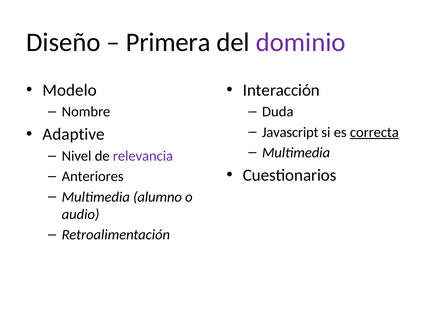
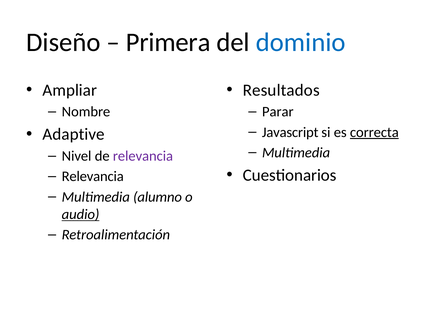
dominio colour: purple -> blue (301, 42)
Modelo: Modelo -> Ampliar (70, 90)
Interacción: Interacción -> Resultados (281, 90)
Duda: Duda -> Parar (278, 112)
Anteriores: Anteriores -> Relevancia (93, 176)
audio underline: none -> present (81, 214)
